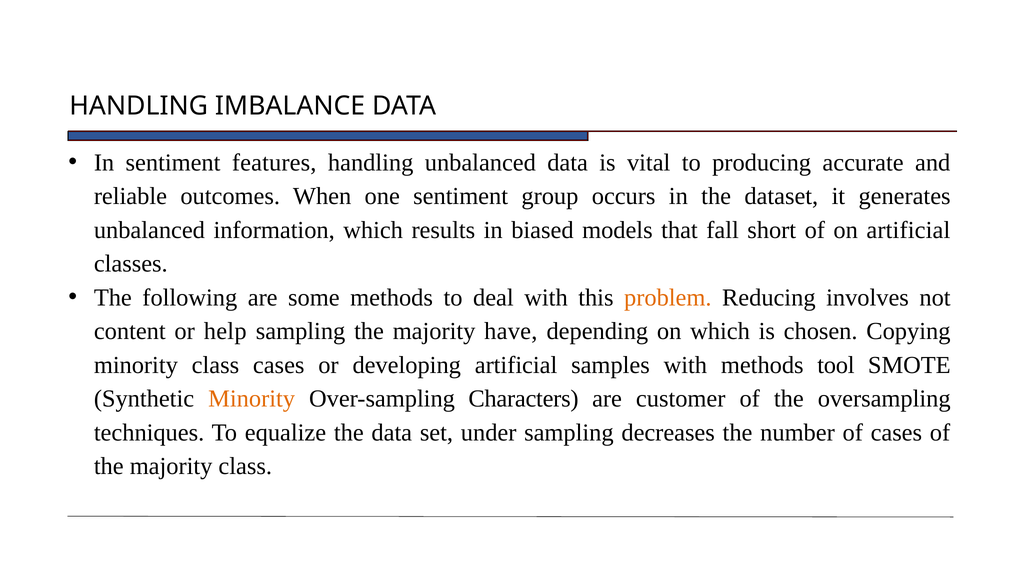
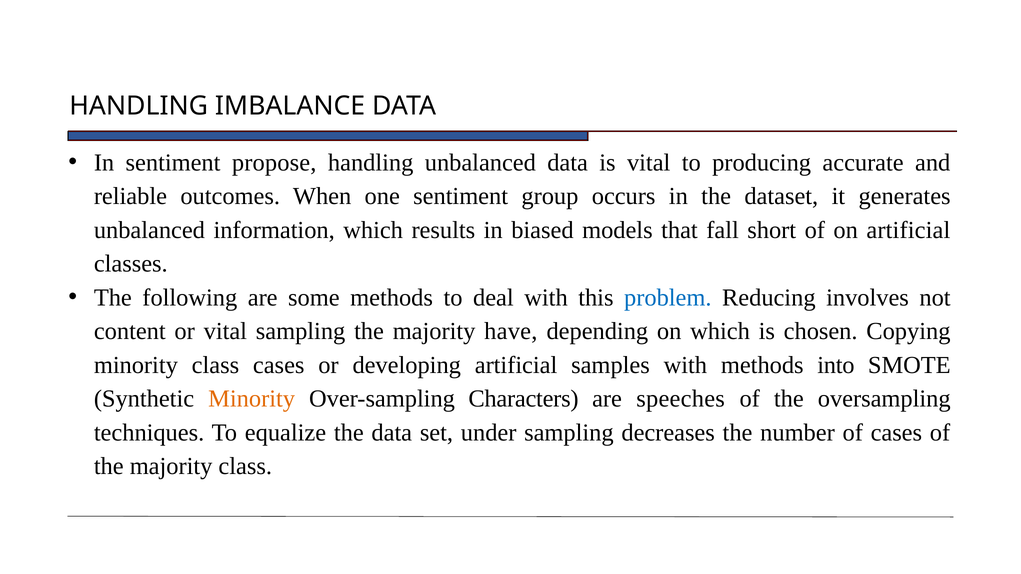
features: features -> propose (274, 163)
problem colour: orange -> blue (668, 298)
or help: help -> vital (225, 332)
tool: tool -> into (836, 365)
customer: customer -> speeches (681, 399)
